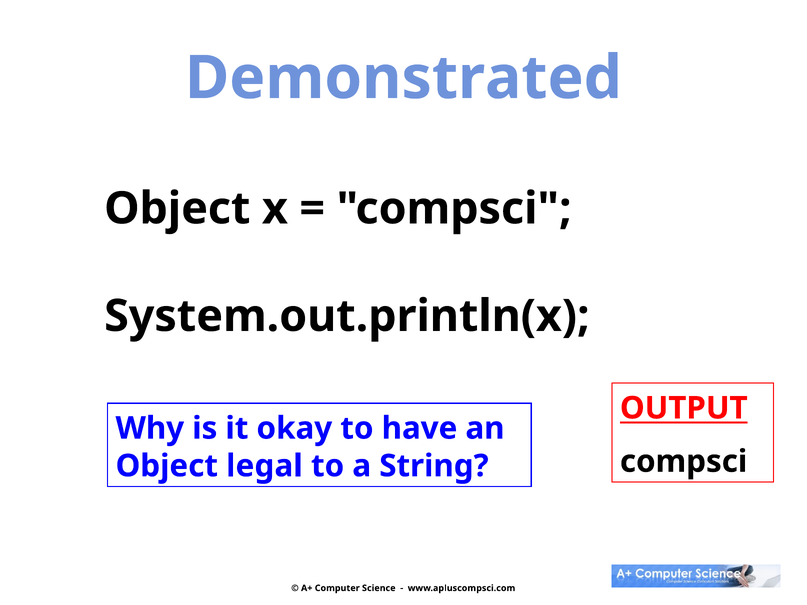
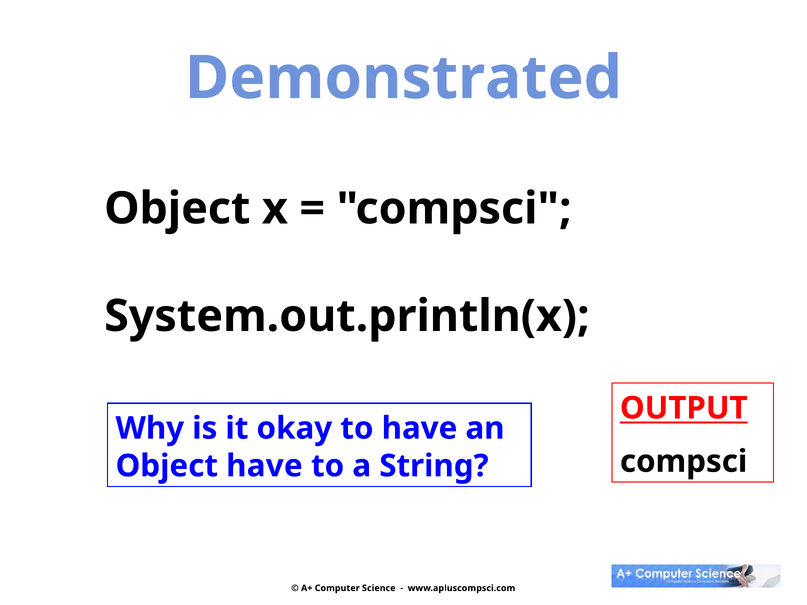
Object legal: legal -> have (264, 466)
